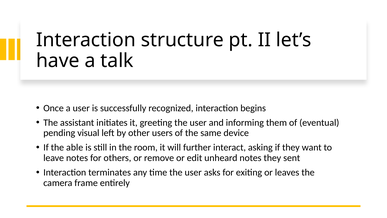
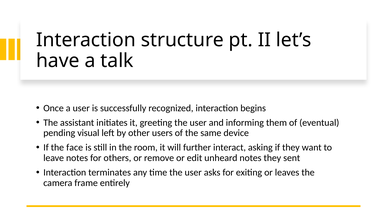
able: able -> face (75, 147)
